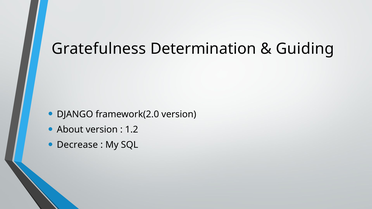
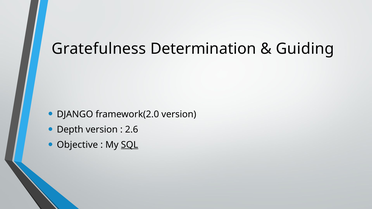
About: About -> Depth (70, 130)
1.2: 1.2 -> 2.6 (132, 130)
Decrease: Decrease -> Objective (77, 145)
SQL underline: none -> present (130, 145)
